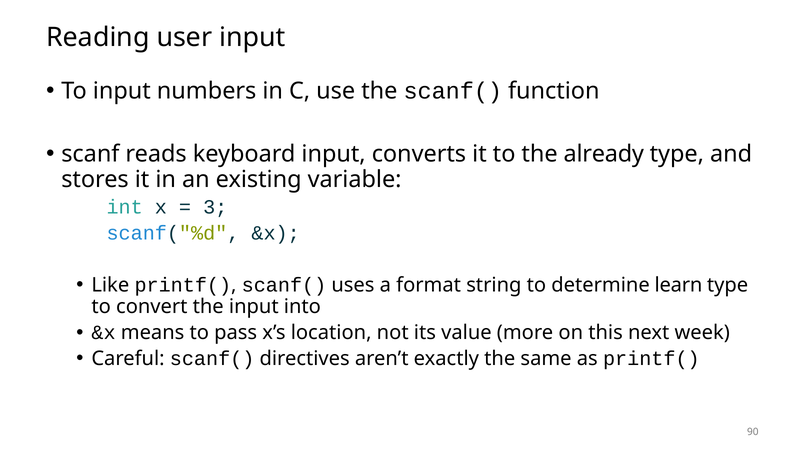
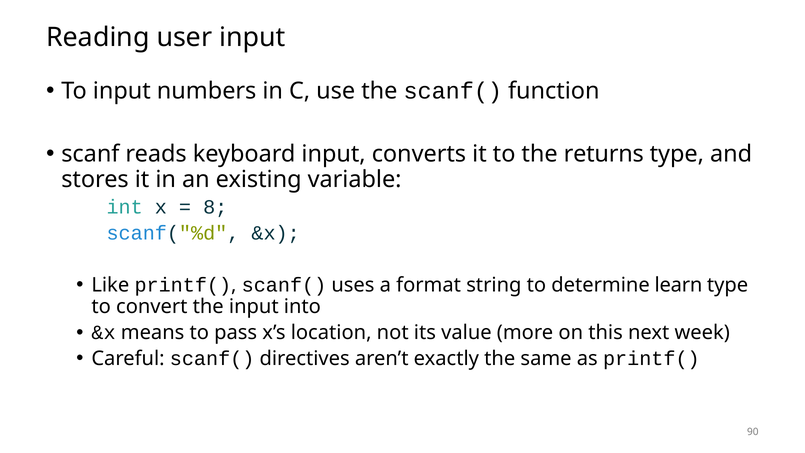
already: already -> returns (604, 154)
3: 3 -> 8 (215, 207)
